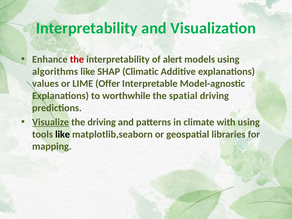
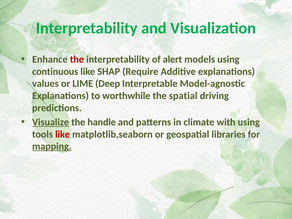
algorithms: algorithms -> continuous (55, 71)
Climatic: Climatic -> Require (140, 71)
Offer: Offer -> Deep (108, 84)
the driving: driving -> handle (102, 122)
like colour: black -> red (63, 134)
mapping underline: none -> present (52, 146)
